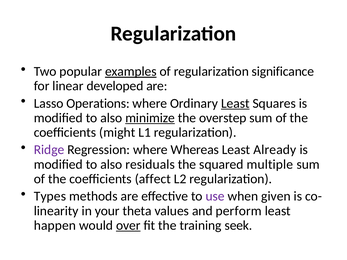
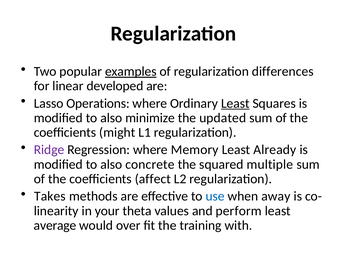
significance: significance -> differences (283, 72)
minimize underline: present -> none (150, 118)
overstep: overstep -> updated (223, 118)
Whereas: Whereas -> Memory (195, 150)
residuals: residuals -> concrete (150, 165)
Types: Types -> Takes (50, 196)
use colour: purple -> blue (215, 196)
given: given -> away (276, 196)
happen: happen -> average (55, 226)
over underline: present -> none (128, 226)
seek: seek -> with (238, 226)
